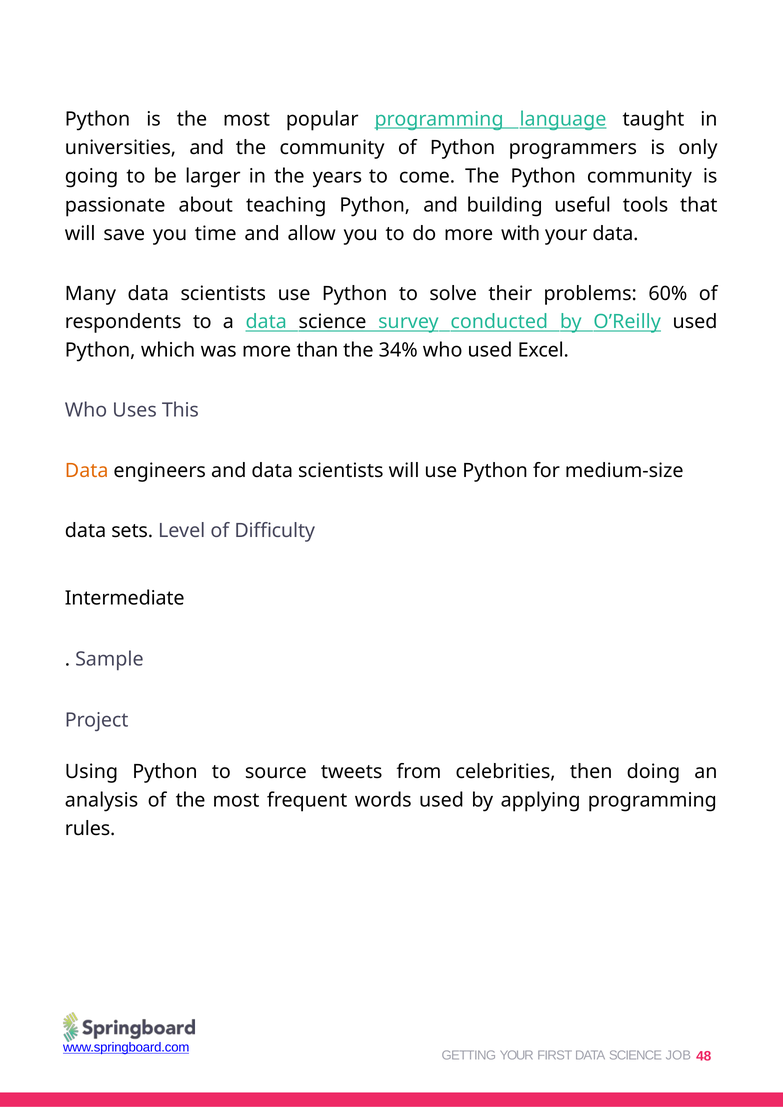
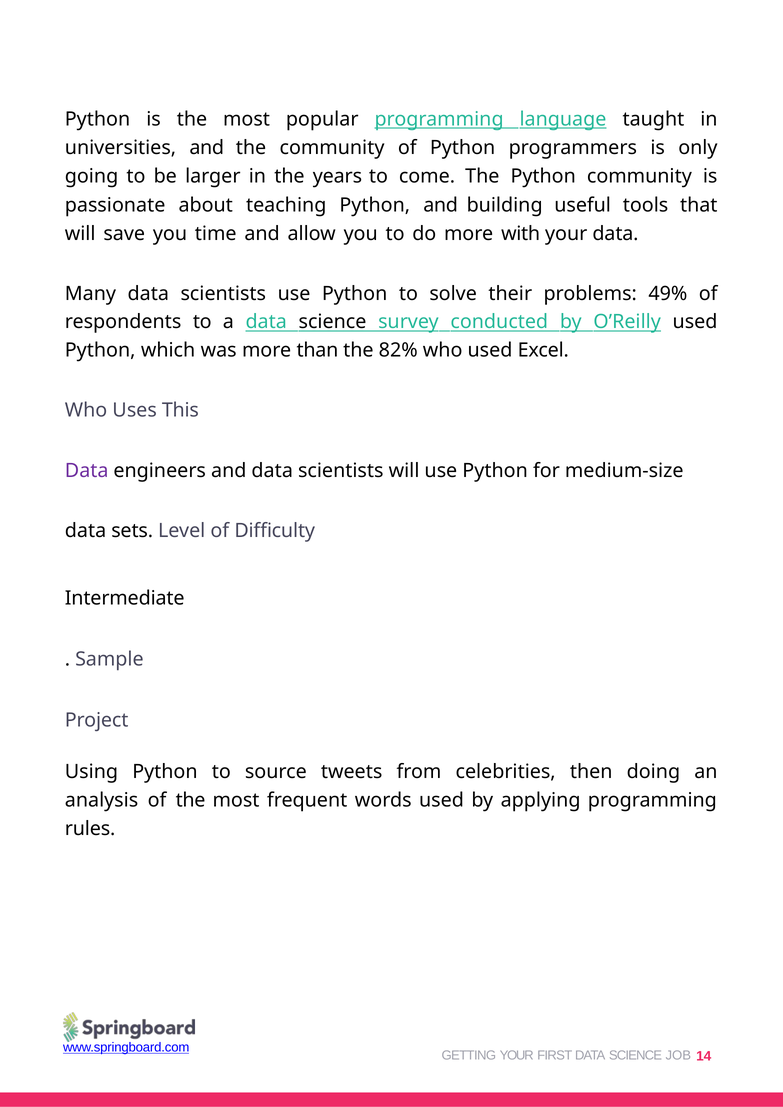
60%: 60% -> 49% (668, 294)
34%: 34% -> 82% (398, 351)
Data colour: orange -> purple (87, 471)
48: 48 -> 14 (704, 1057)
